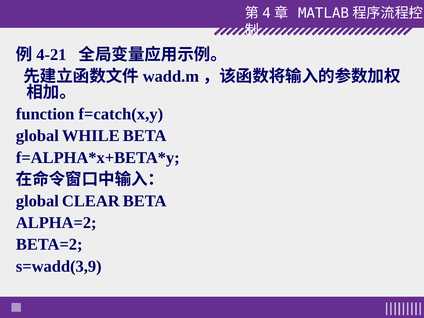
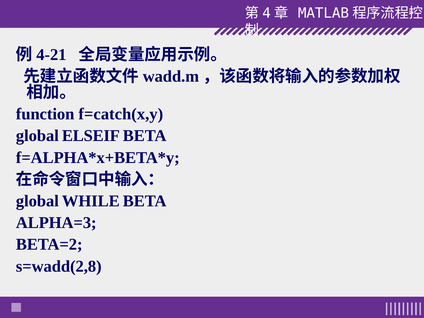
WHILE: WHILE -> ELSEIF (91, 136)
CLEAR: CLEAR -> WHILE (91, 201)
ALPHA=2: ALPHA=2 -> ALPHA=3 (56, 223)
s=wadd(3,9: s=wadd(3,9 -> s=wadd(2,8 (59, 266)
